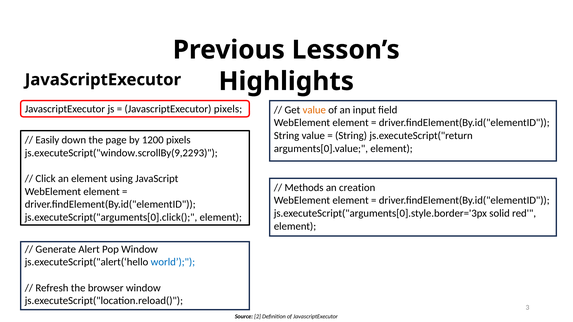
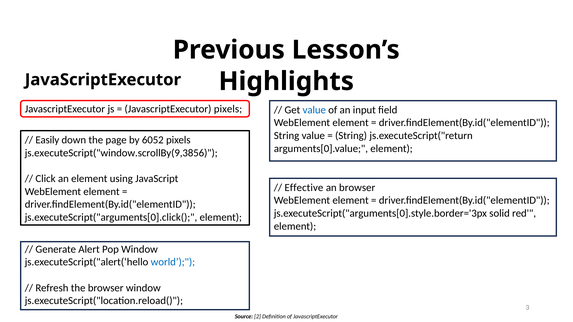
value colour: orange -> blue (314, 110)
1200: 1200 -> 6052 (153, 140)
js.executeScript("window.scrollBy(9,2293: js.executeScript("window.scrollBy(9,2293 -> js.executeScript("window.scrollBy(9,3856 (121, 153)
Methods: Methods -> Effective (304, 188)
an creation: creation -> browser (357, 188)
